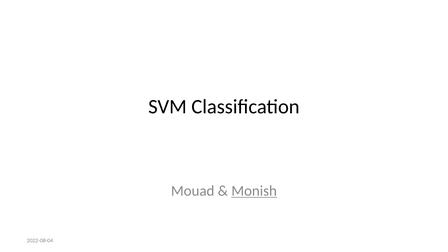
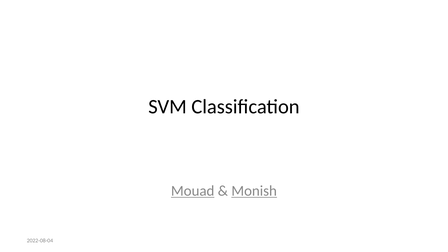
Mouad underline: none -> present (193, 191)
